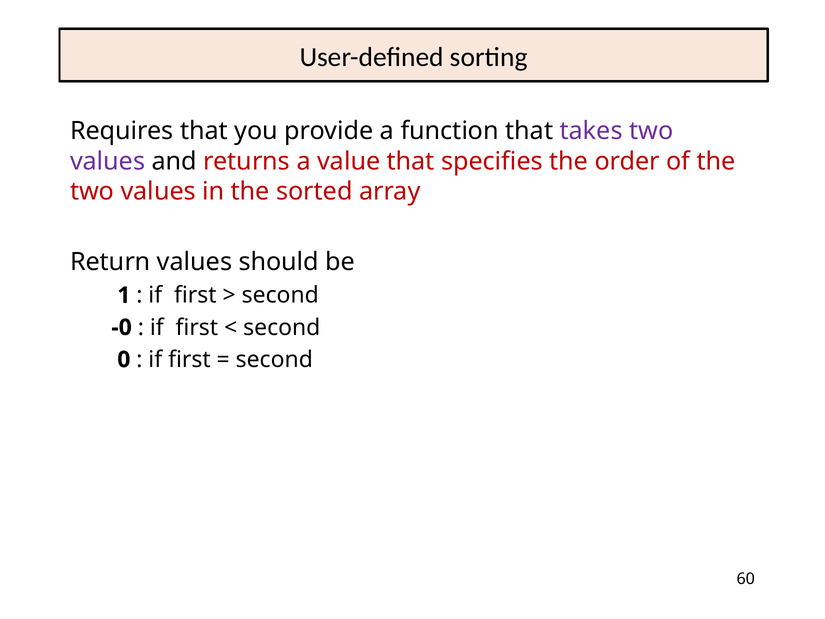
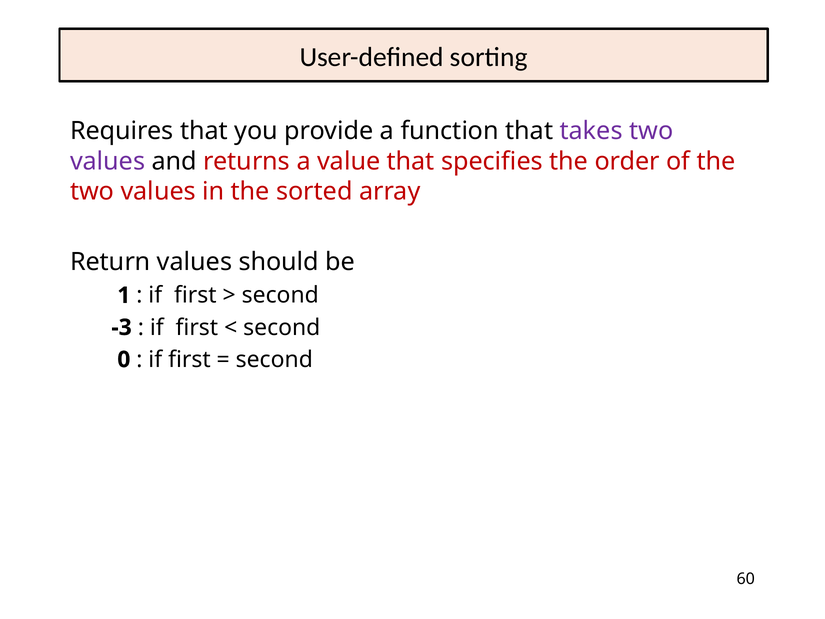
-0: -0 -> -3 (122, 327)
